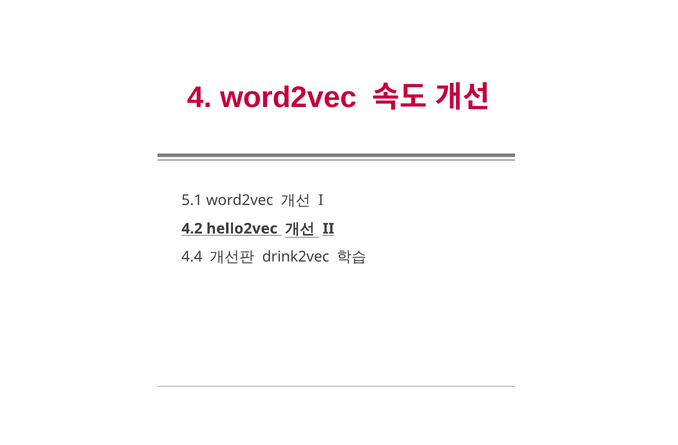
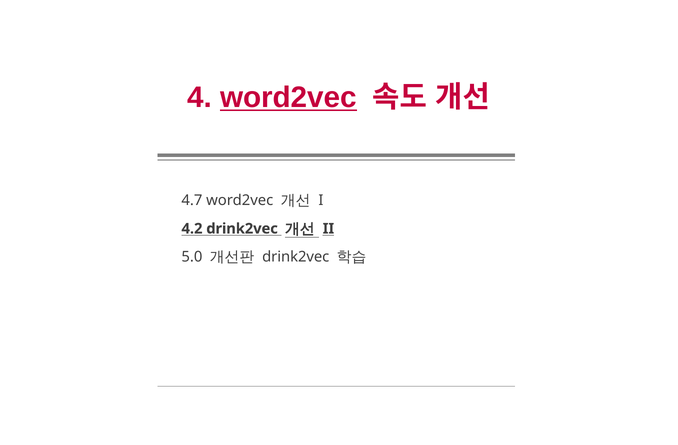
word2vec underline: none -> present (289, 97)
5.1: 5.1 -> 4.7 (192, 200)
4.2 hello2vec: hello2vec -> drink2vec (242, 229)
4.4: 4.4 -> 5.0 (192, 257)
